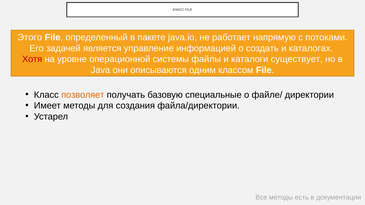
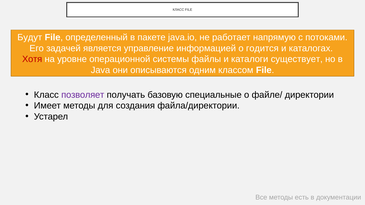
Этого: Этого -> Будут (30, 37)
создать: создать -> годится (262, 48)
позволяет colour: orange -> purple (83, 95)
